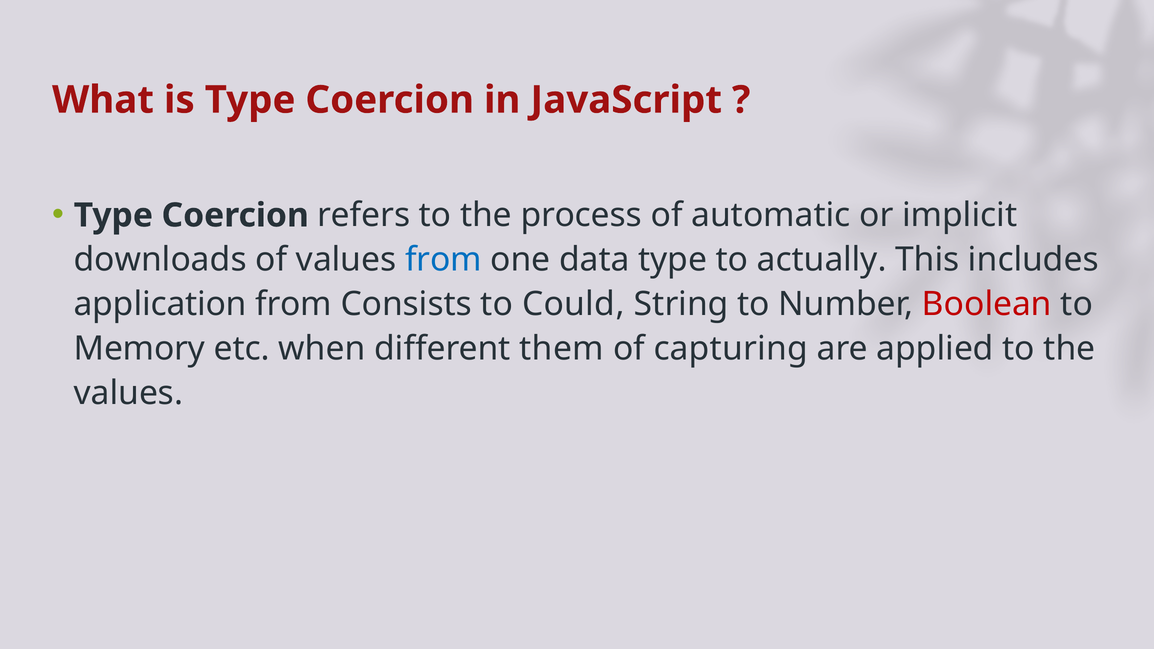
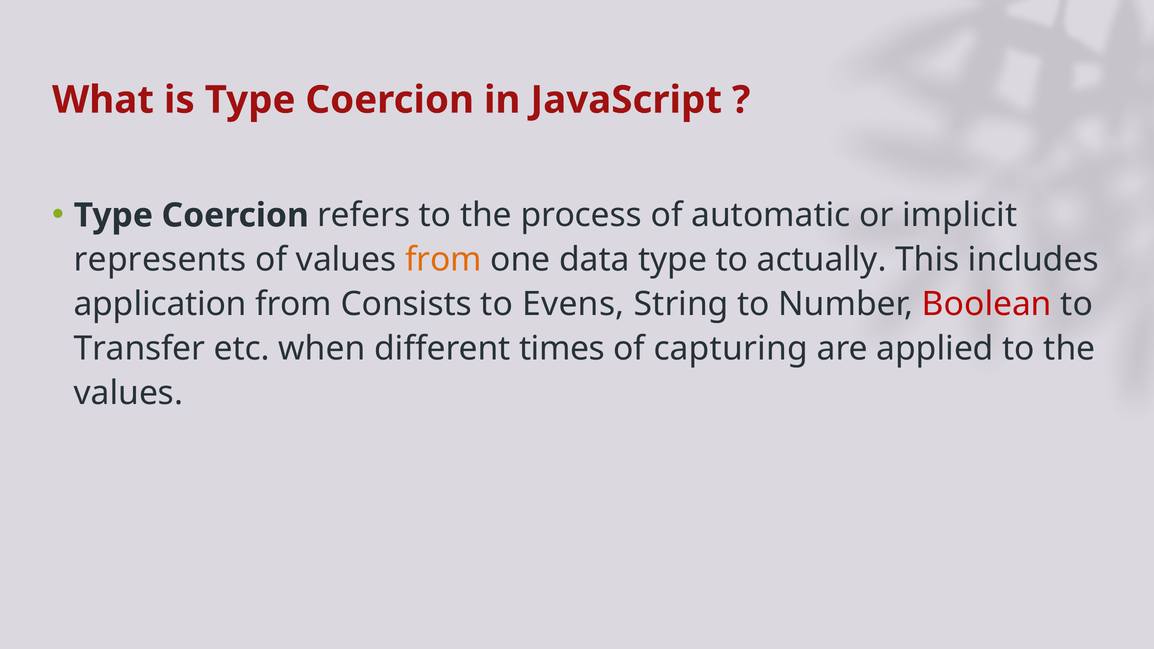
downloads: downloads -> represents (160, 260)
from colour: blue -> orange (443, 260)
Could: Could -> Evens (573, 304)
Memory: Memory -> Transfer (139, 349)
them: them -> times (562, 349)
